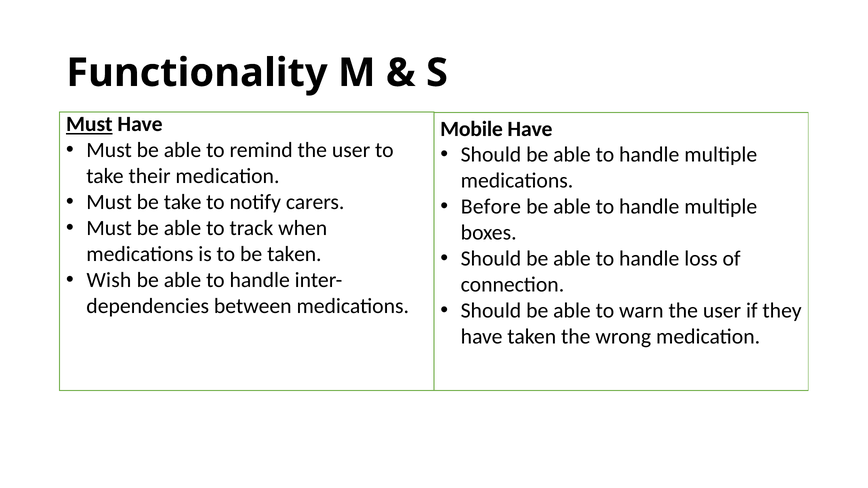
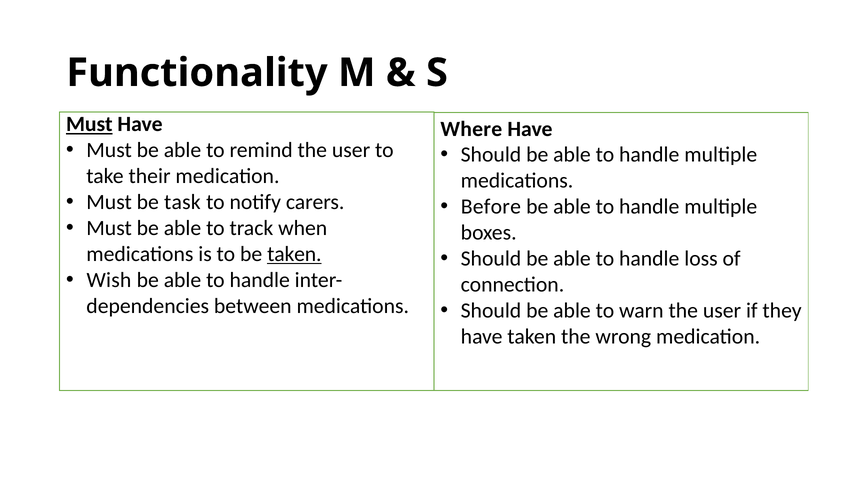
Mobile: Mobile -> Where (471, 129)
be take: take -> task (182, 202)
taken underline: none -> present (294, 254)
